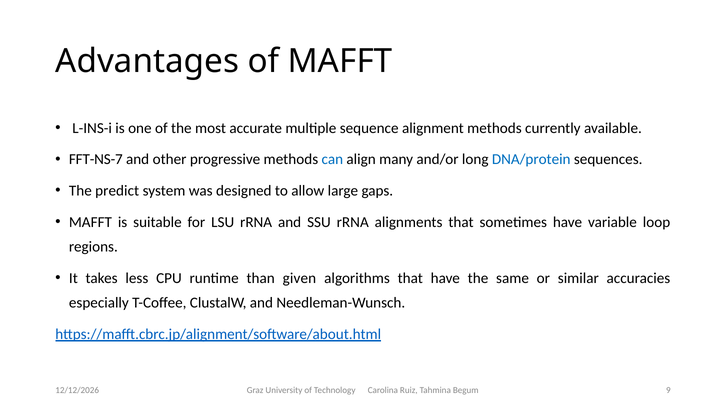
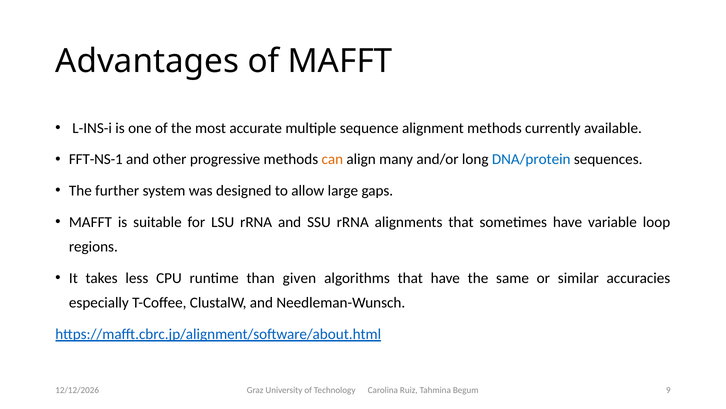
FFT-NS-7: FFT-NS-7 -> FFT-NS-1 (96, 159)
can colour: blue -> orange (332, 159)
predict: predict -> further (117, 191)
